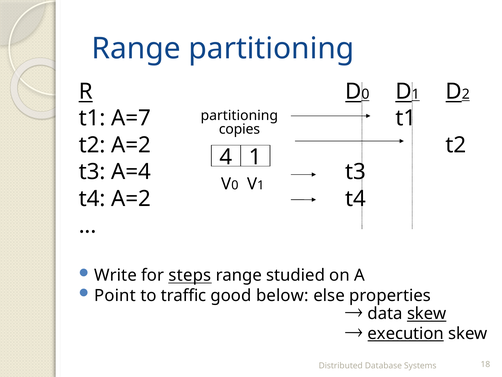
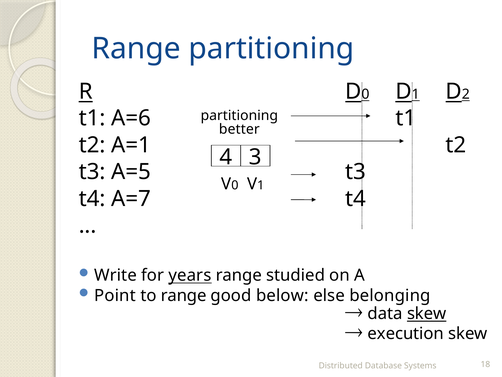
A=7: A=7 -> A=6 (131, 118)
copies: copies -> better (239, 129)
t2 A=2: A=2 -> A=1 (131, 145)
4 1: 1 -> 3 (255, 157)
A=4: A=4 -> A=5 (131, 172)
t4 A=2: A=2 -> A=7 (131, 198)
steps: steps -> years (190, 275)
to traffic: traffic -> range (184, 295)
properties: properties -> belonging (390, 295)
execution underline: present -> none (406, 333)
